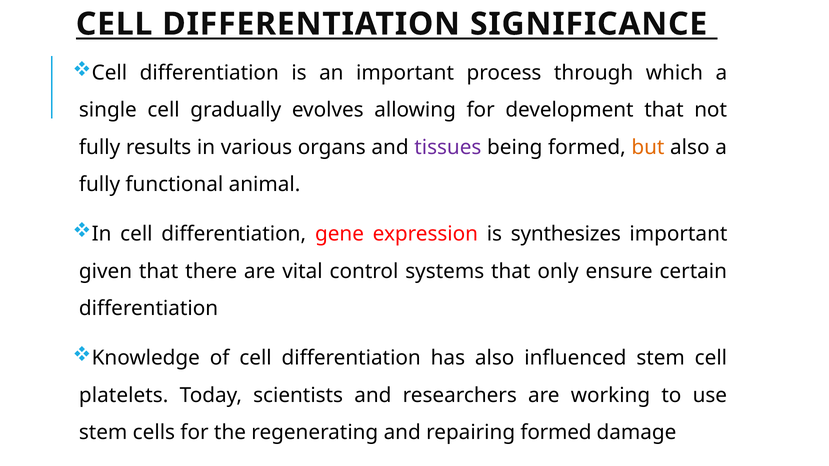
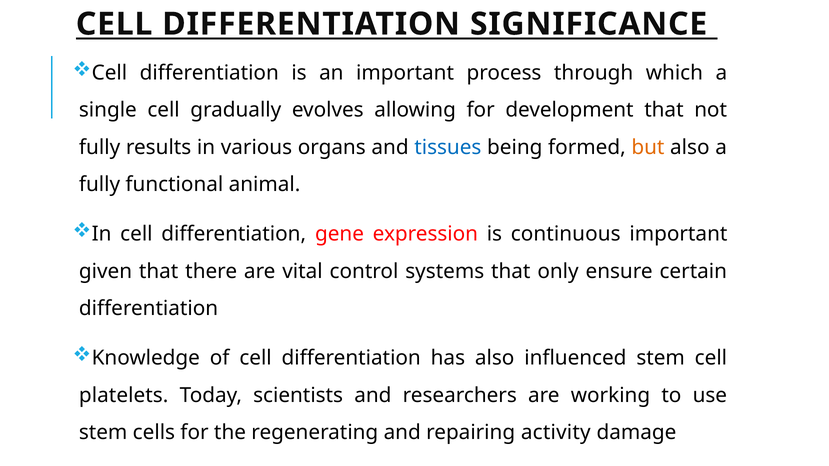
tissues colour: purple -> blue (448, 147)
synthesizes: synthesizes -> continuous (566, 234)
repairing formed: formed -> activity (556, 433)
